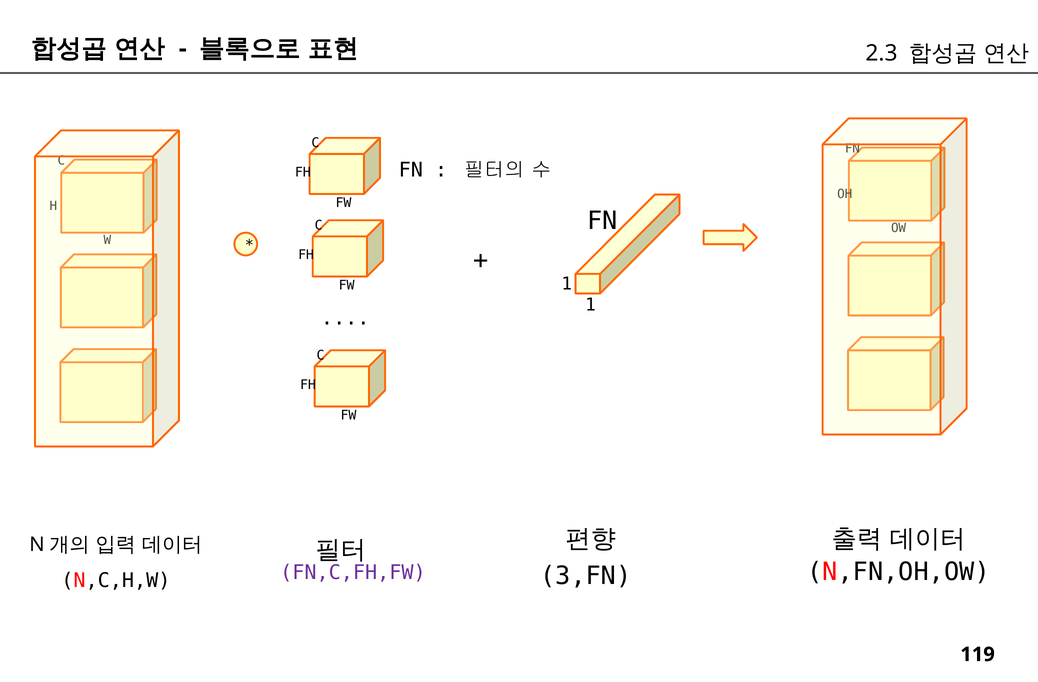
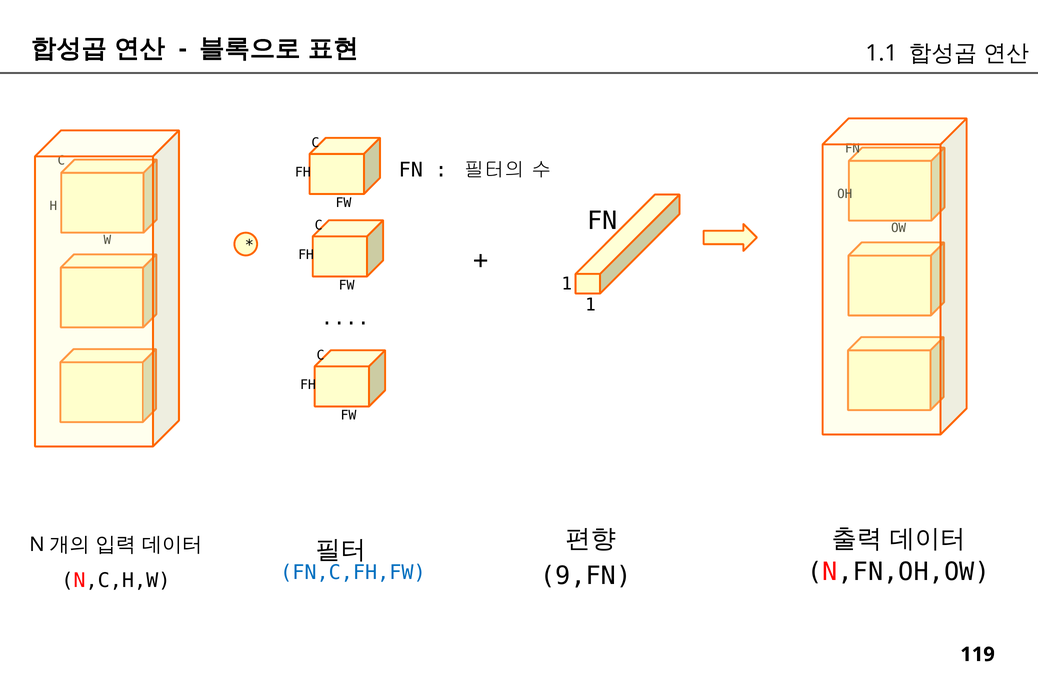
2.3: 2.3 -> 1.1 (881, 53)
3,FN: 3,FN -> 9,FN (586, 576)
FN,C,FH,FW colour: purple -> blue (353, 572)
